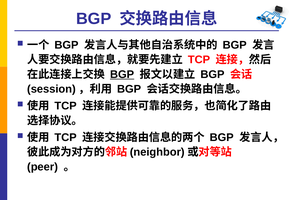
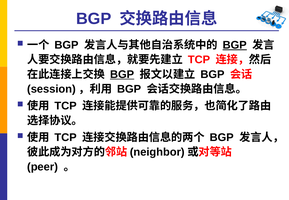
BGP underline: none -> present (235, 45)
